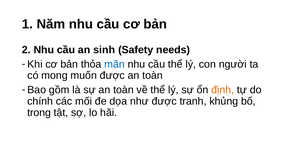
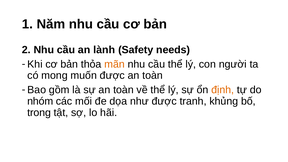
sinh: sinh -> lành (104, 50)
mãn colour: blue -> orange (115, 64)
chính: chính -> nhóm (40, 101)
